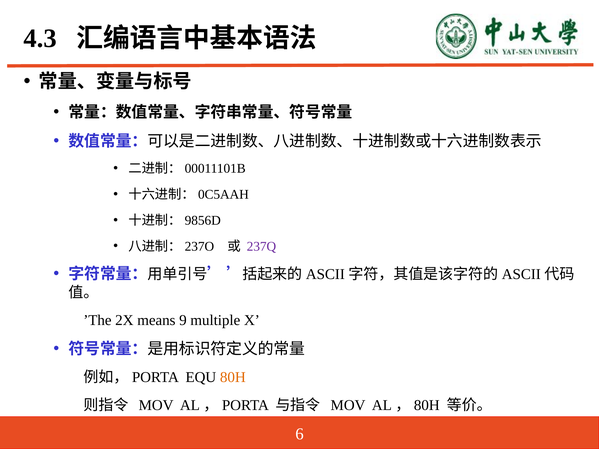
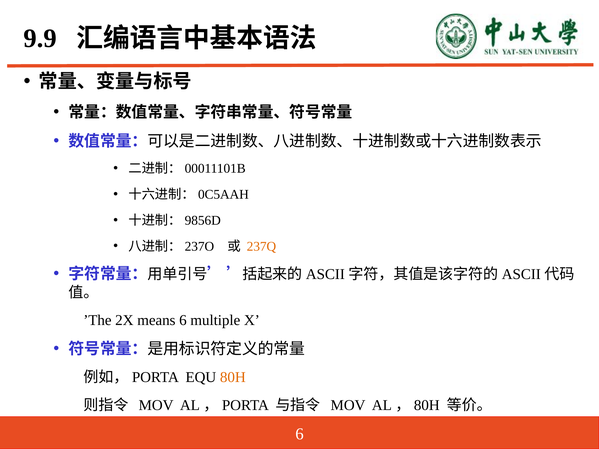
4.3: 4.3 -> 9.9 (40, 38)
237Q colour: purple -> orange (261, 247)
means 9: 9 -> 6 (183, 321)
